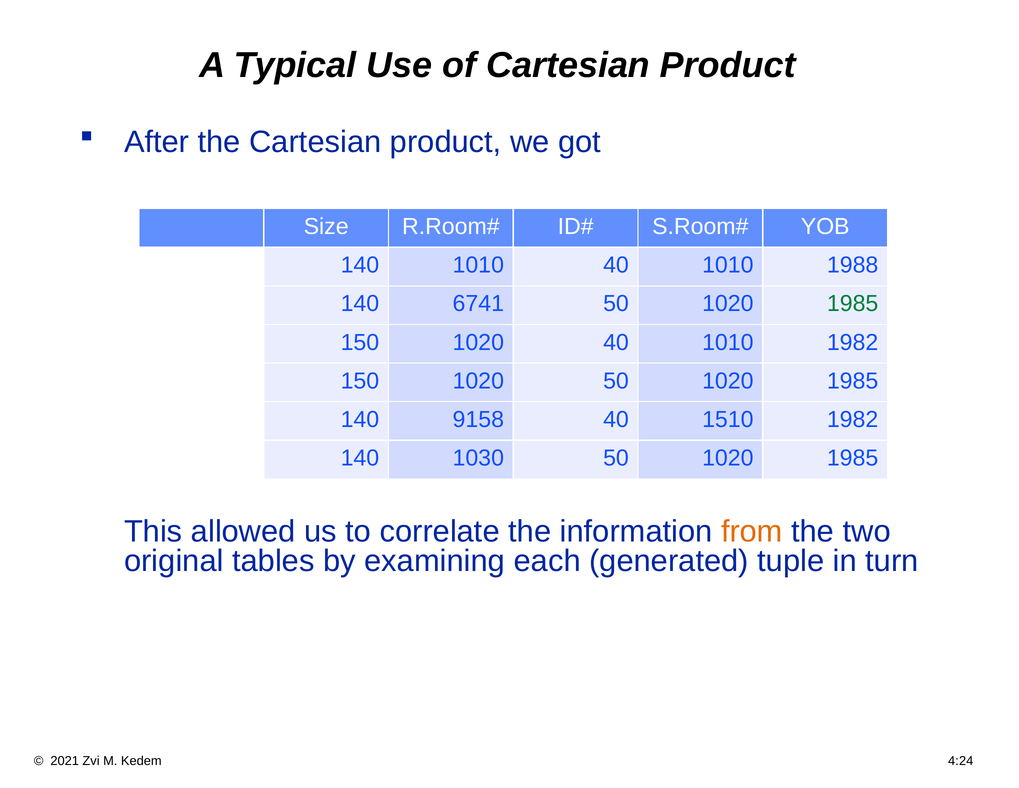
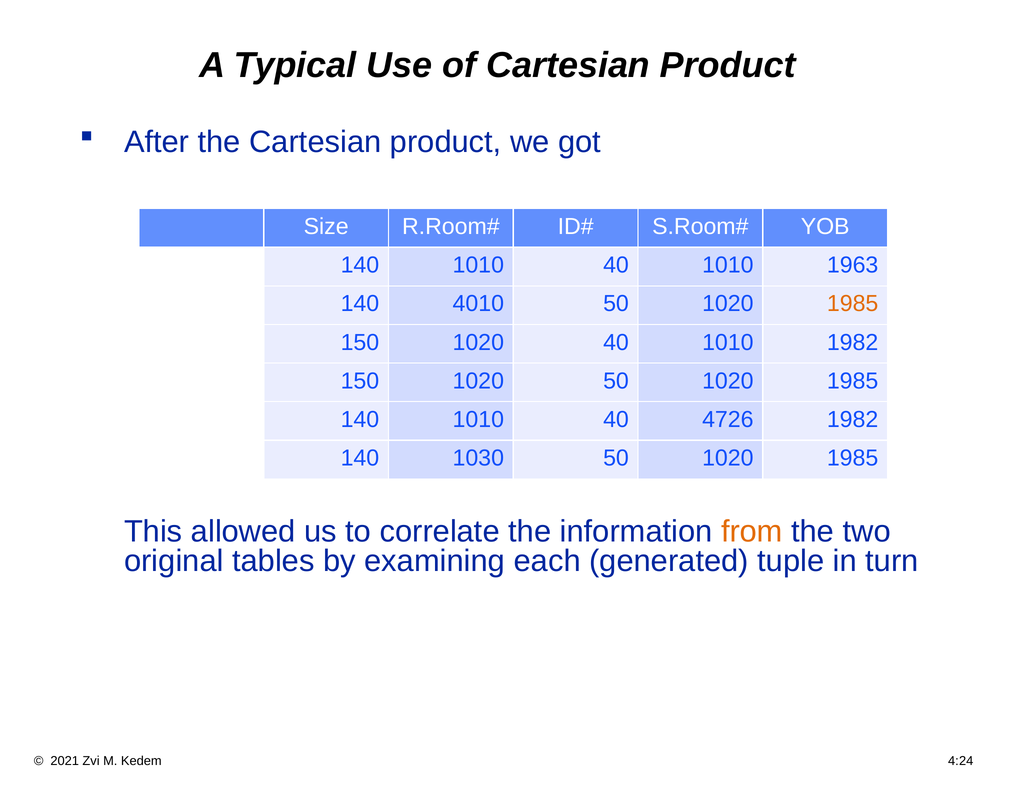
1988: 1988 -> 1963 (853, 265)
6741: 6741 -> 4010 (478, 304)
1985 colour: green -> orange (853, 304)
9158: 9158 -> 1010 (478, 419)
1510: 1510 -> 4726 (728, 419)
